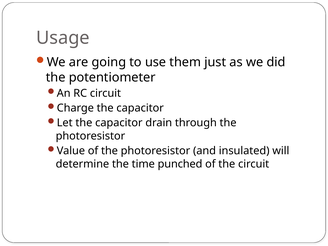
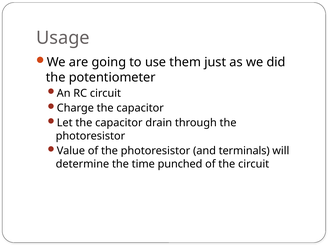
insulated: insulated -> terminals (244, 151)
